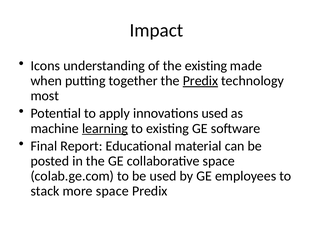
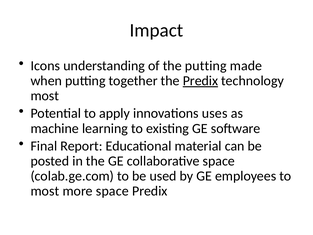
the existing: existing -> putting (206, 66)
innovations used: used -> uses (215, 113)
learning underline: present -> none (105, 128)
stack: stack -> most (45, 191)
